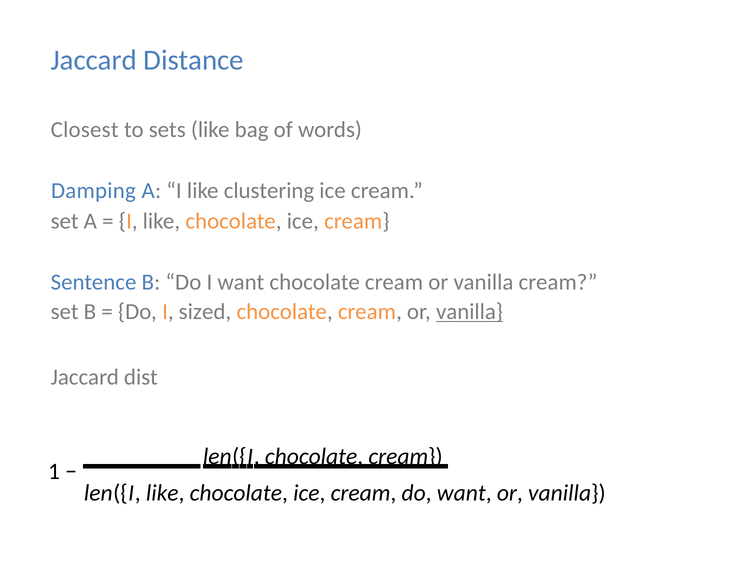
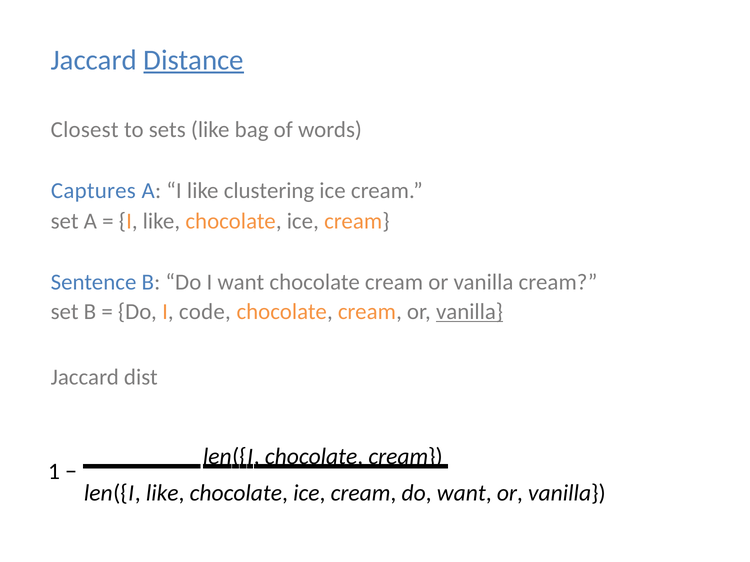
Distance underline: none -> present (194, 60)
Damping: Damping -> Captures (93, 191)
sized: sized -> code (205, 312)
